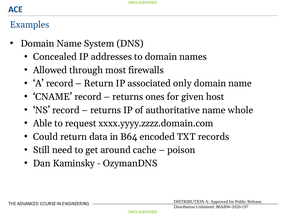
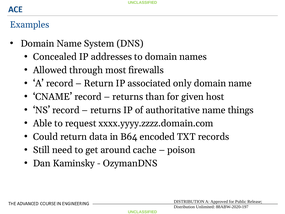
ones: ones -> than (155, 97)
whole: whole -> things (241, 110)
